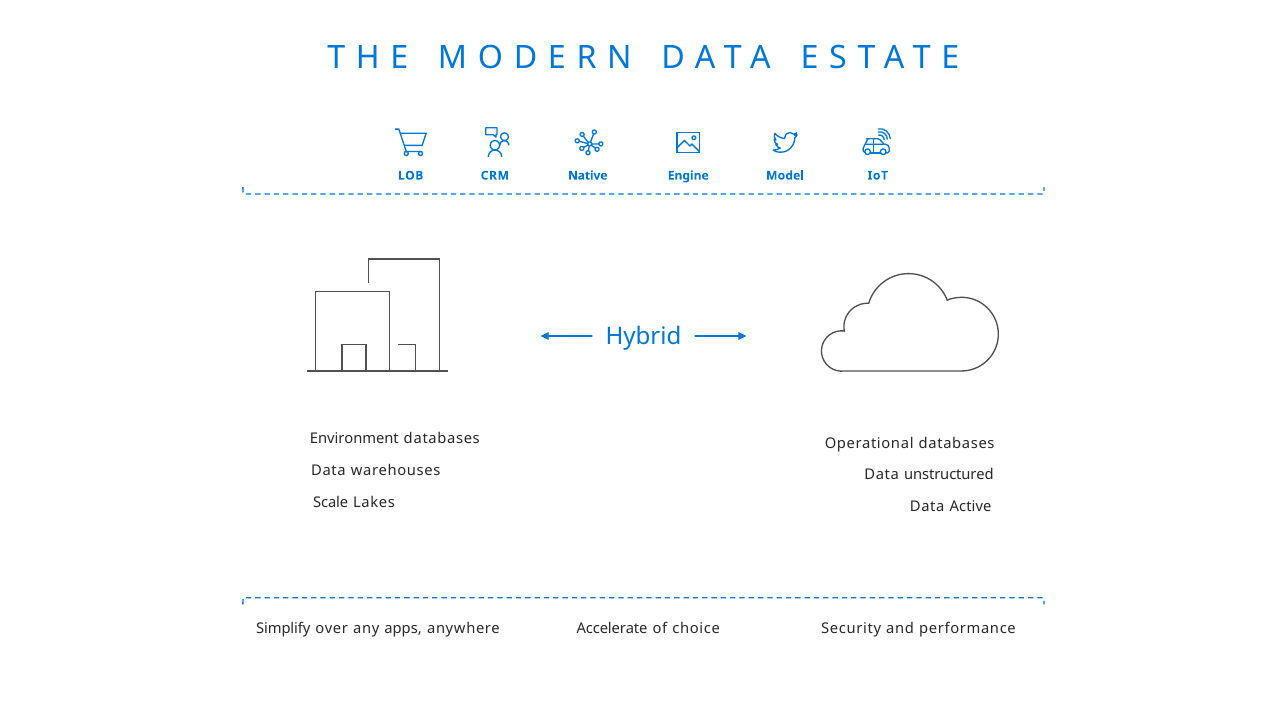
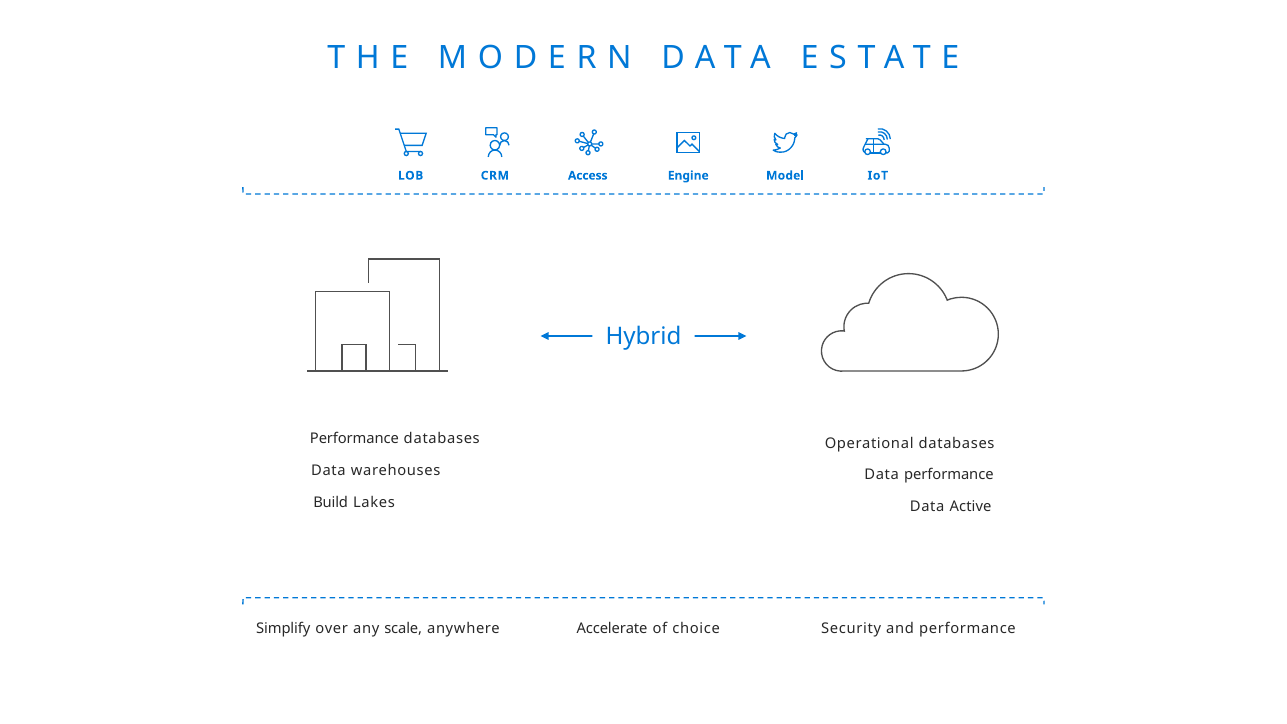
Native: Native -> Access (588, 176)
Environment: Environment -> Performance (354, 439)
Data unstructured: unstructured -> performance (949, 475)
Scale: Scale -> Build (331, 502)
apps: apps -> scale (403, 628)
